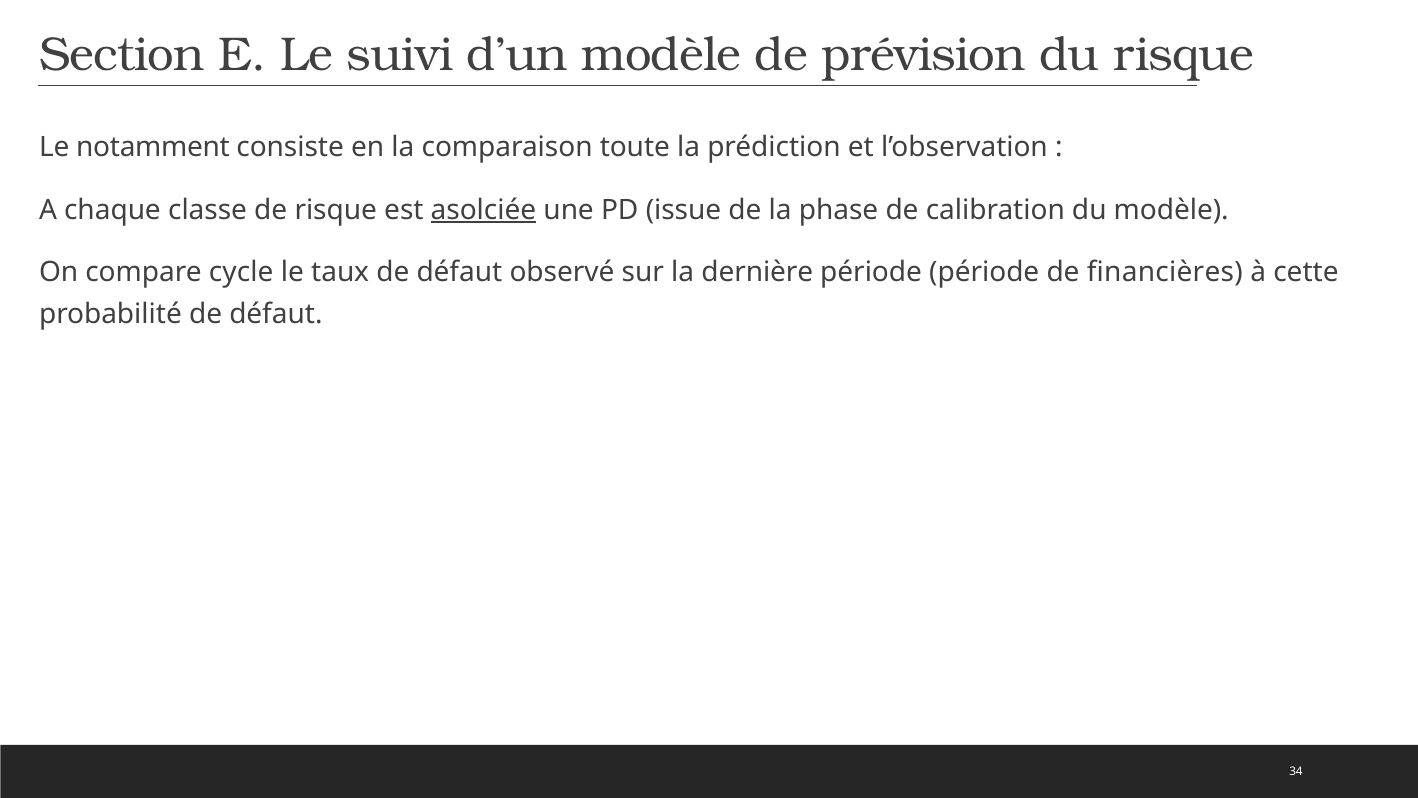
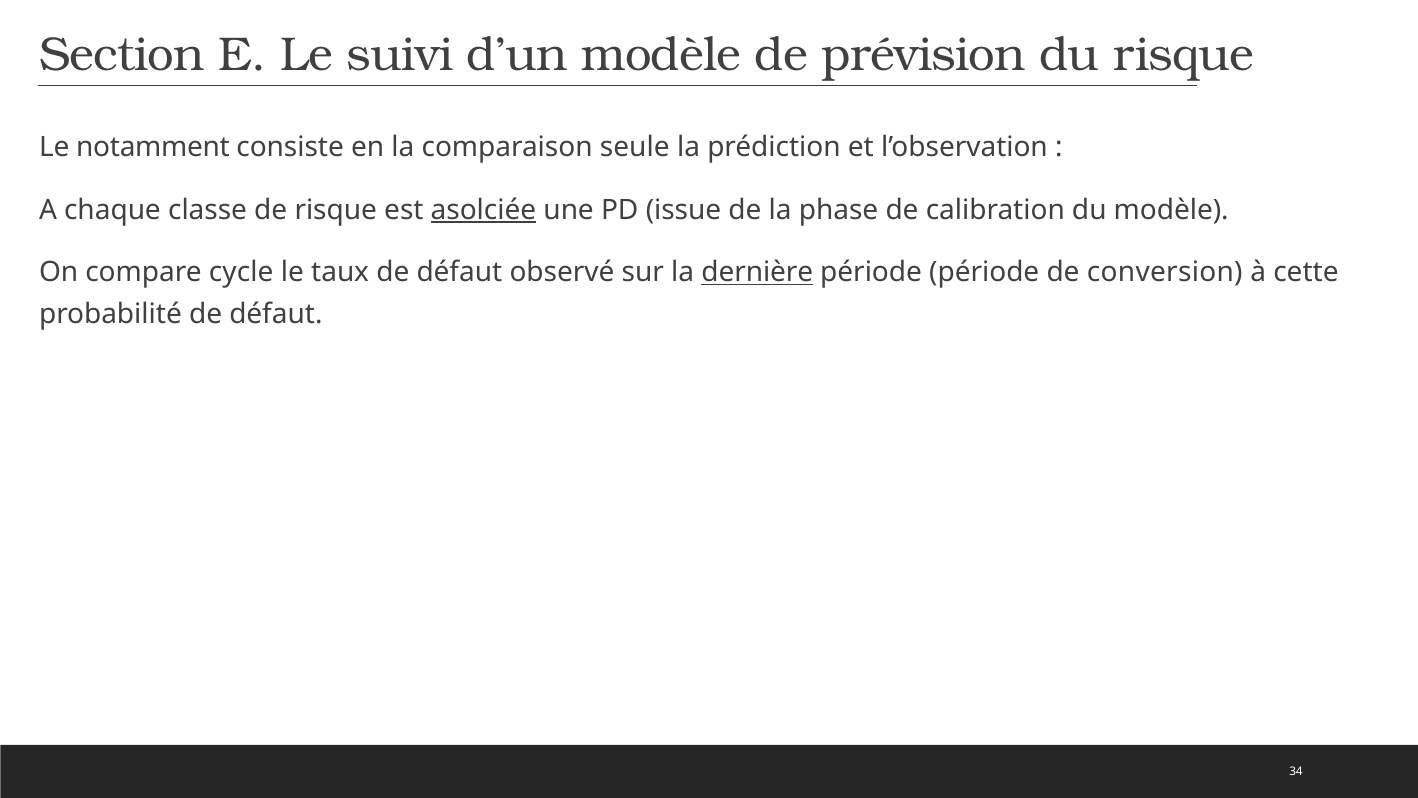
toute: toute -> seule (635, 147)
dernière underline: none -> present (757, 272)
financières: financières -> conversion (1165, 272)
